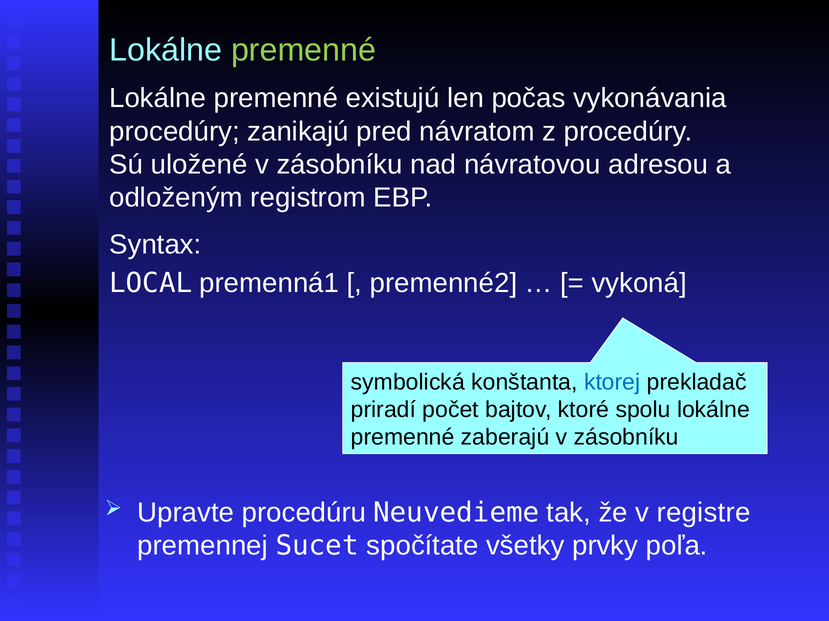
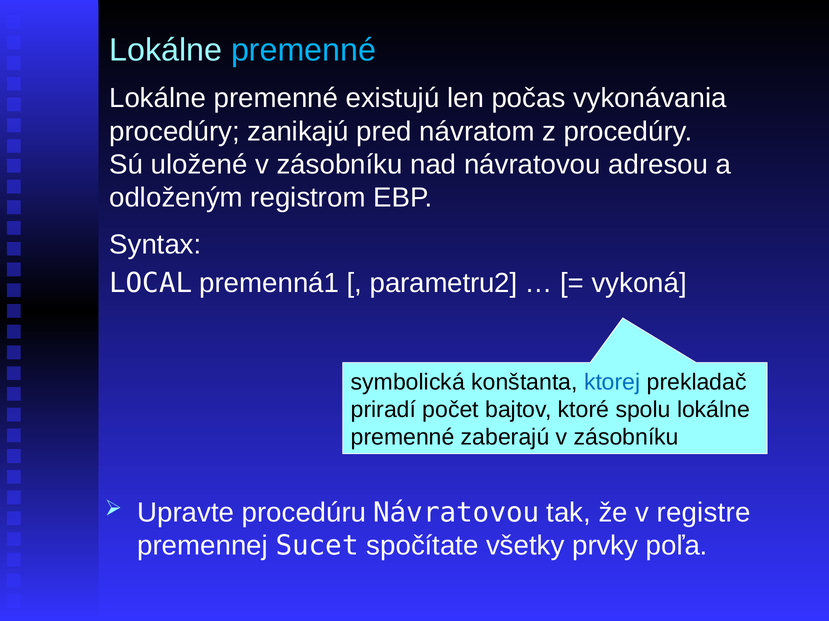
premenné colour: light green -> light blue (304, 50)
premenné2: premenné2 -> parametru2 (444, 284)
procedúru Neuvedieme: Neuvedieme -> Návratovou (456, 513)
